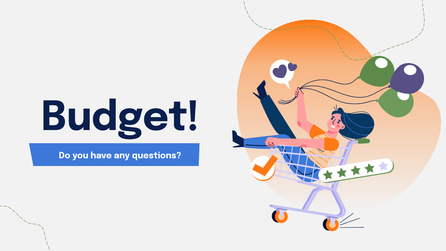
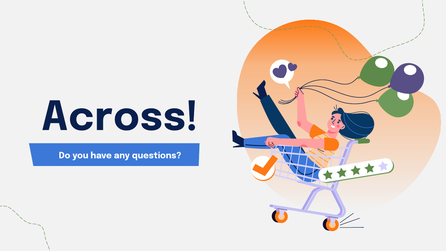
Budget: Budget -> Across (120, 117)
